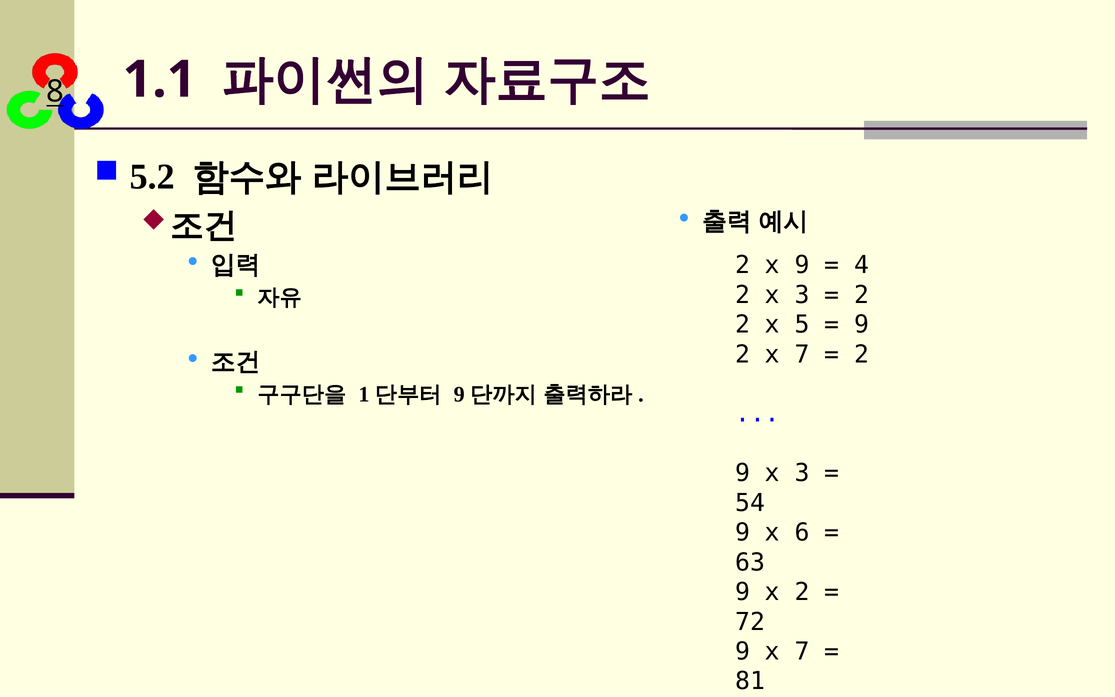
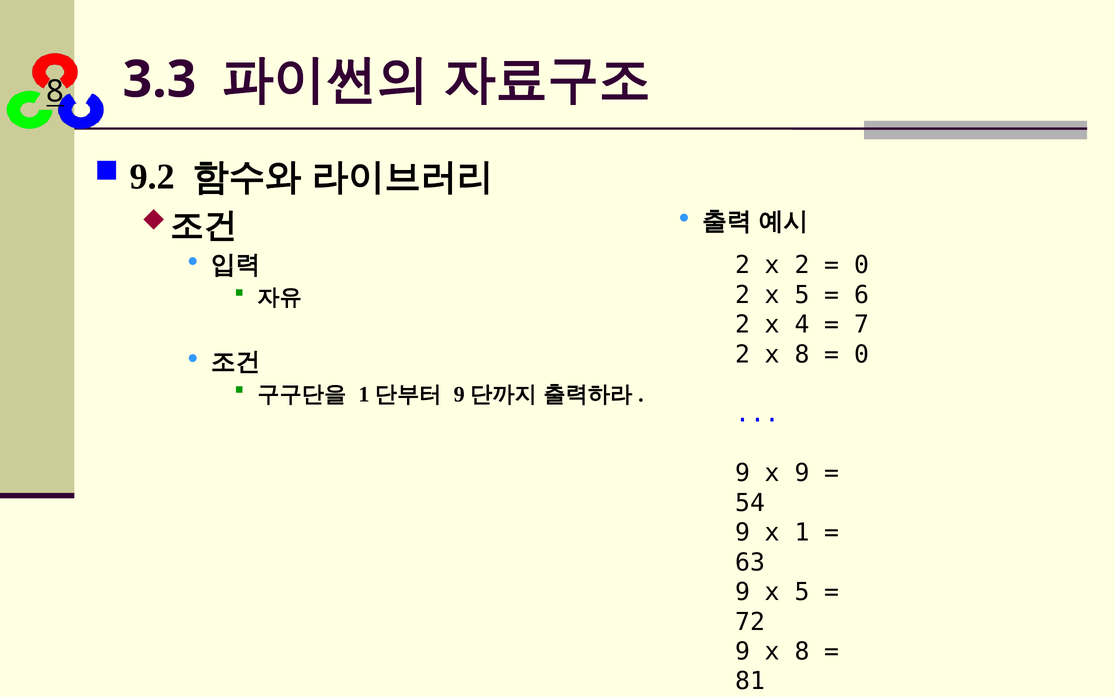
1.1: 1.1 -> 3.3 (159, 80)
5.2: 5.2 -> 9.2 (152, 177)
x 9: 9 -> 2 (802, 265)
4: 4 -> 0 (862, 265)
2 x 3: 3 -> 5 (802, 295)
2: 2 -> 6 (862, 295)
5: 5 -> 4 (802, 325)
9: 9 -> 7 (862, 325)
2 x 7: 7 -> 8 (802, 354)
2: 2 -> 0 (862, 354)
9 x 3: 3 -> 9 (802, 473)
6: 6 -> 1 (802, 533)
9 x 2: 2 -> 5 (802, 592)
9 x 7: 7 -> 8 (802, 651)
